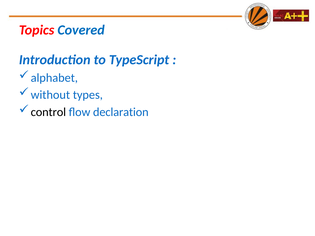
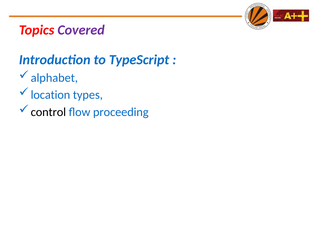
Covered colour: blue -> purple (81, 30)
without: without -> location (50, 95)
declaration: declaration -> proceeding (121, 112)
